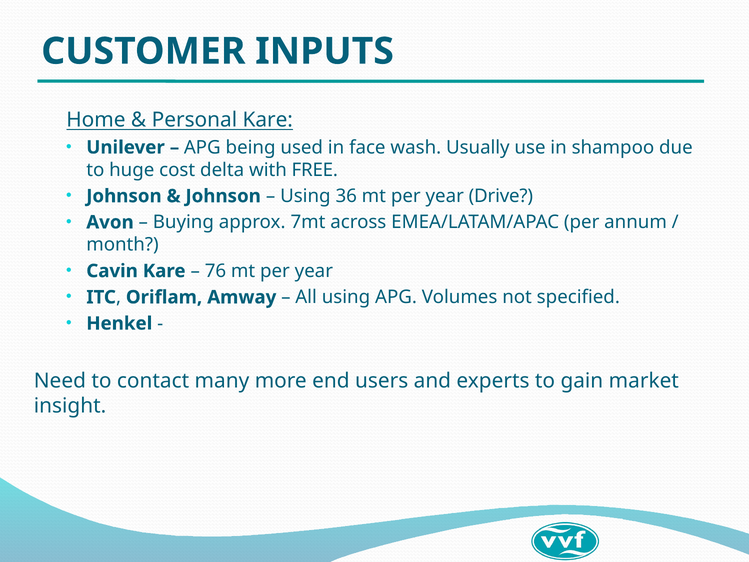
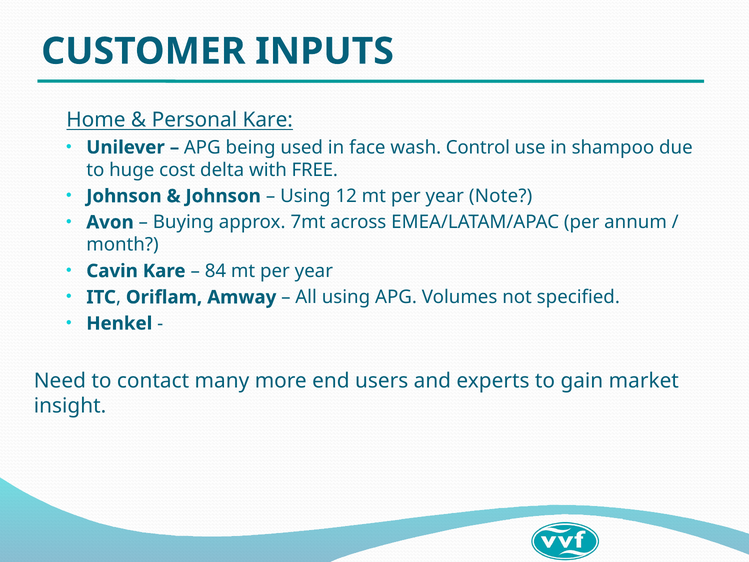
Usually: Usually -> Control (478, 147)
36: 36 -> 12 (346, 196)
Drive: Drive -> Note (501, 196)
76: 76 -> 84 (215, 271)
